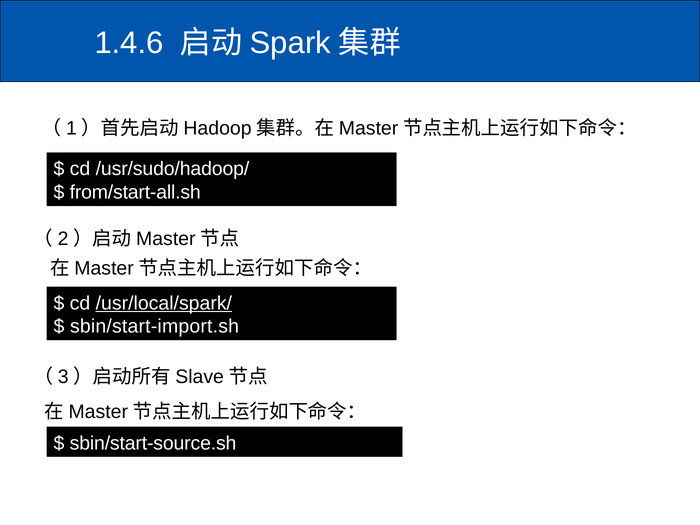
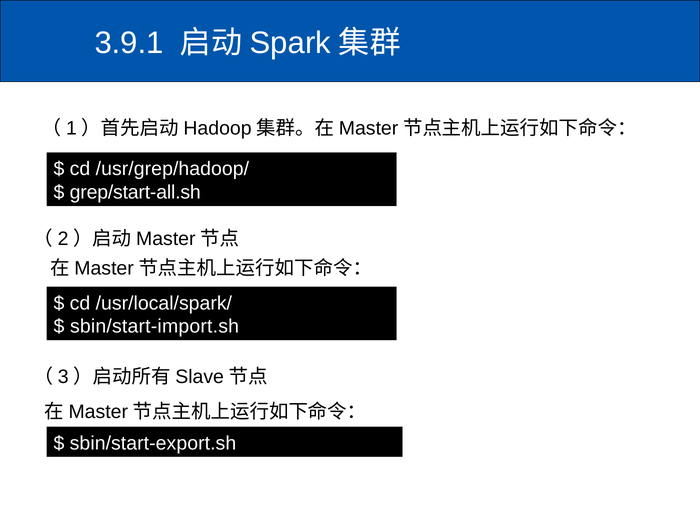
1.4.6: 1.4.6 -> 3.9.1 (129, 43)
/usr/sudo/hadoop/: /usr/sudo/hadoop/ -> /usr/grep/hadoop/ (172, 169)
from/start-all.sh: from/start-all.sh -> grep/start-all.sh (135, 192)
/usr/local/spark/ underline: present -> none (164, 303)
sbin/start-source.sh: sbin/start-source.sh -> sbin/start-export.sh (153, 443)
